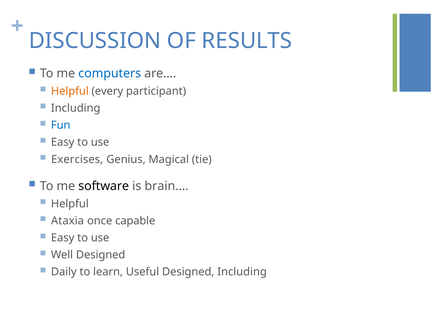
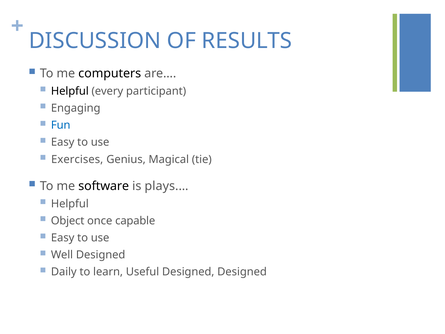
computers colour: blue -> black (110, 73)
Helpful colour: orange -> black (70, 91)
Including: Including -> Engaging (76, 108)
brain.…: brain.… -> plays.… (166, 186)
Ataxia: Ataxia -> Object (68, 221)
Designed Including: Including -> Designed (242, 272)
